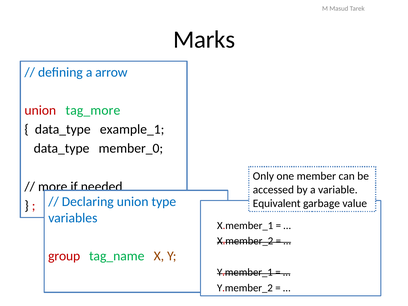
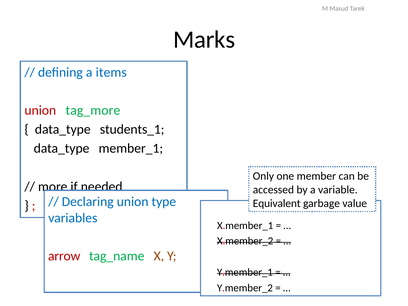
arrow: arrow -> items (111, 72)
example_1: example_1 -> students_1 (132, 129)
member_0: member_0 -> member_1 (131, 148)
group: group -> arrow (64, 256)
